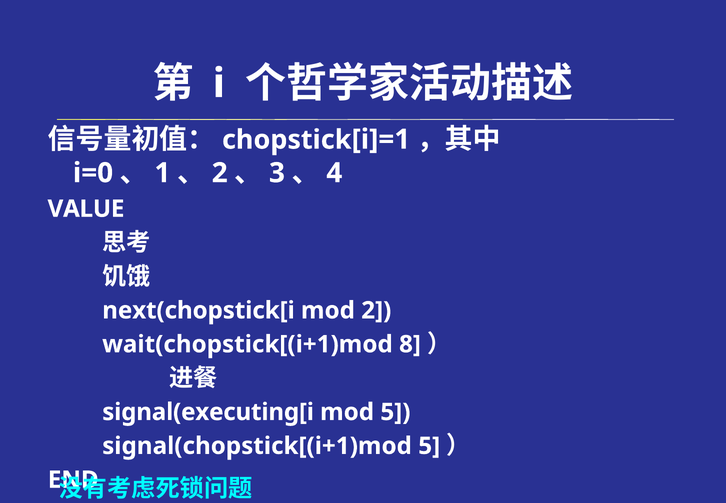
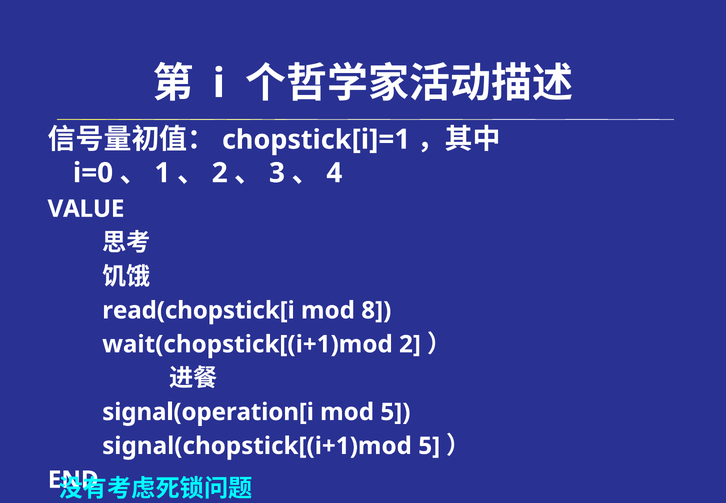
next(chopstick[i: next(chopstick[i -> read(chopstick[i (198, 310)
mod 2: 2 -> 8 (376, 310)
wait(chopstick[(i+1)mod 8: 8 -> 2 (410, 344)
signal(executing[i: signal(executing[i -> signal(operation[i (208, 412)
